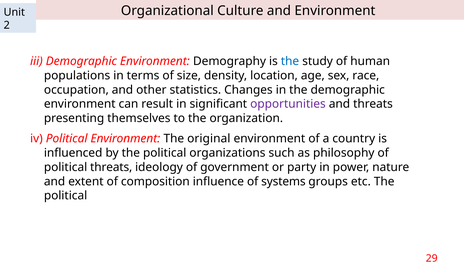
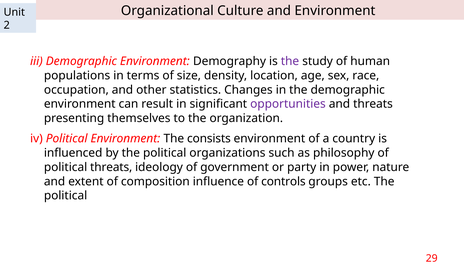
the colour: blue -> purple (290, 61)
original: original -> consists (209, 138)
systems: systems -> controls (283, 181)
